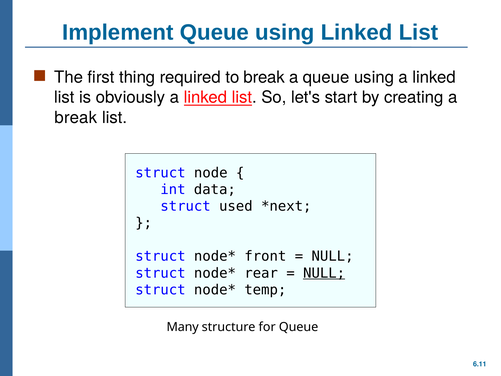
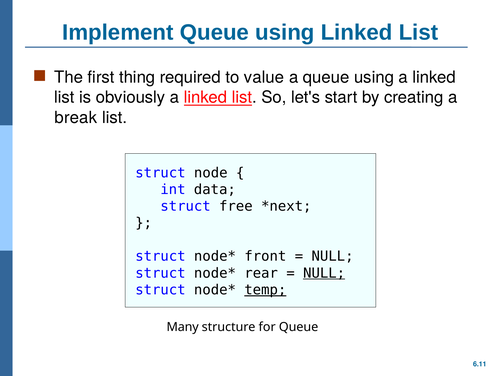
to break: break -> value (264, 77)
used: used -> free (236, 206)
temp underline: none -> present (265, 290)
